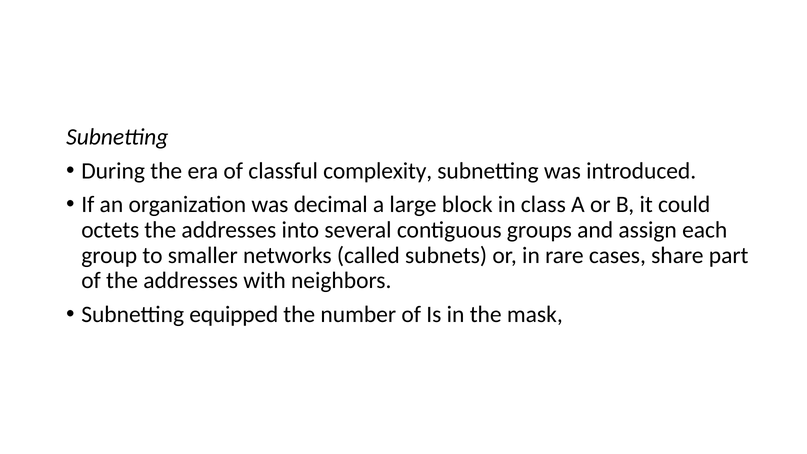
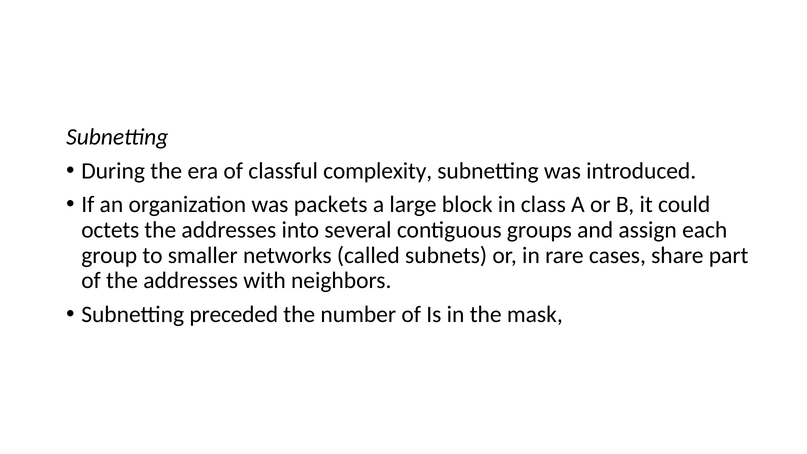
decimal: decimal -> packets (331, 205)
equipped: equipped -> preceded (234, 314)
